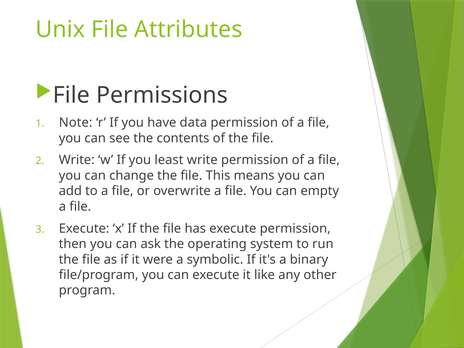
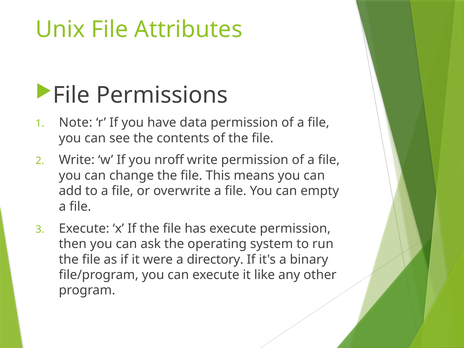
least: least -> nroff (169, 160)
symbolic: symbolic -> directory (215, 259)
